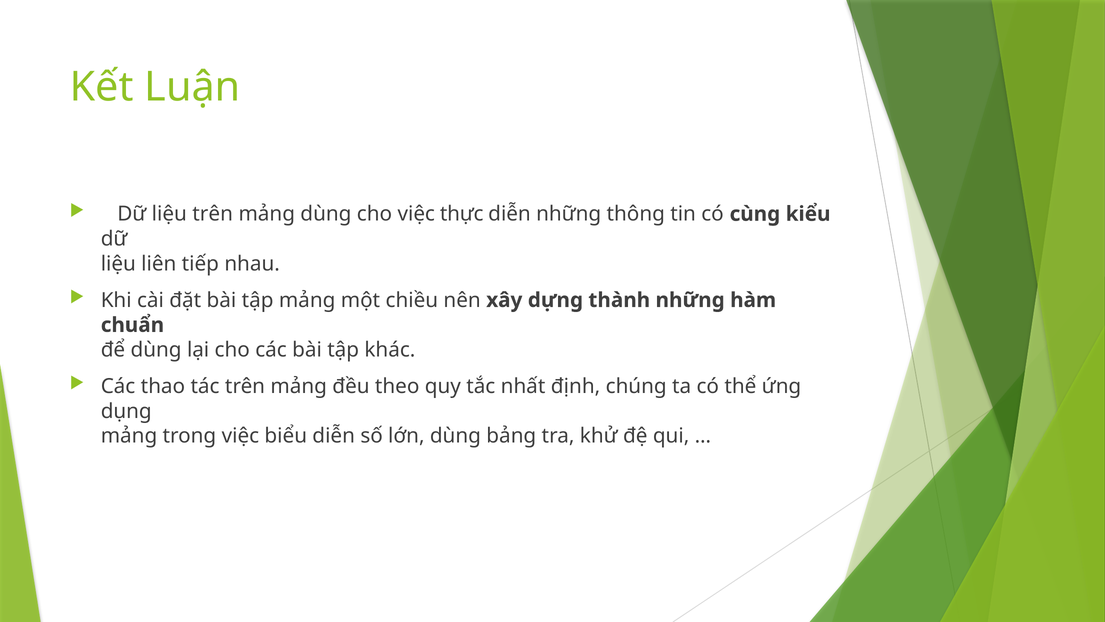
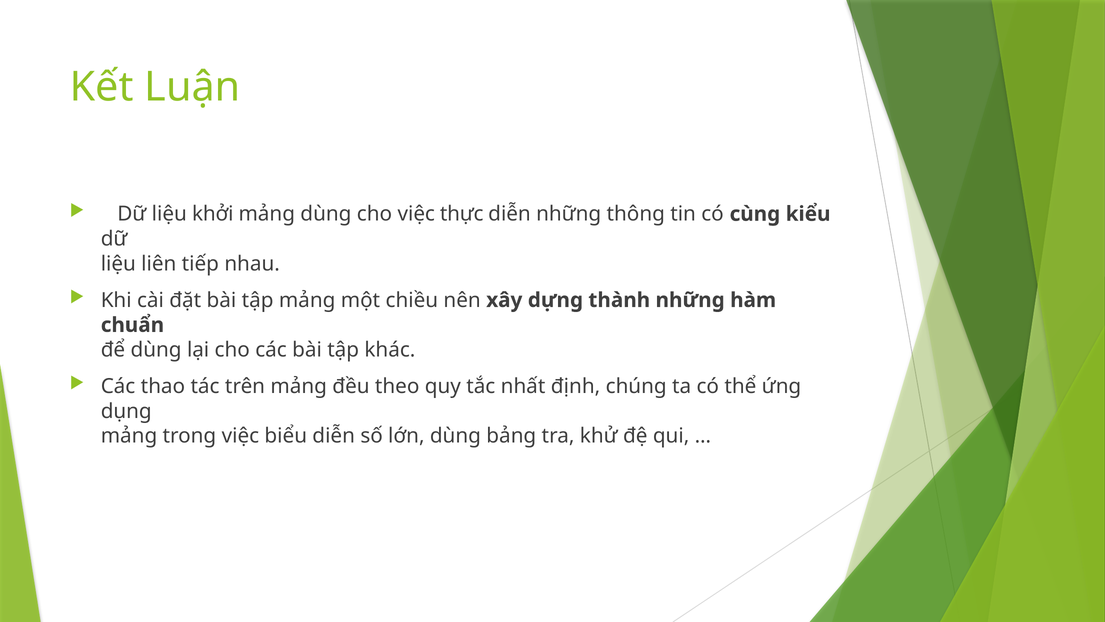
liệu trên: trên -> khởi (213, 214)
